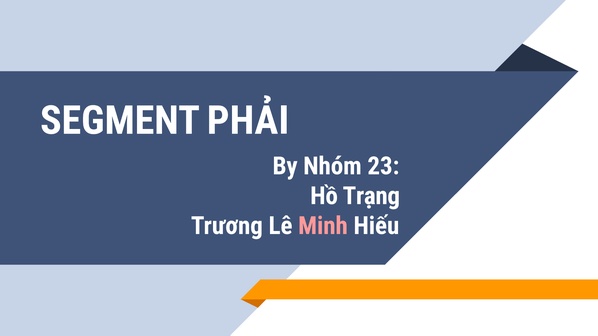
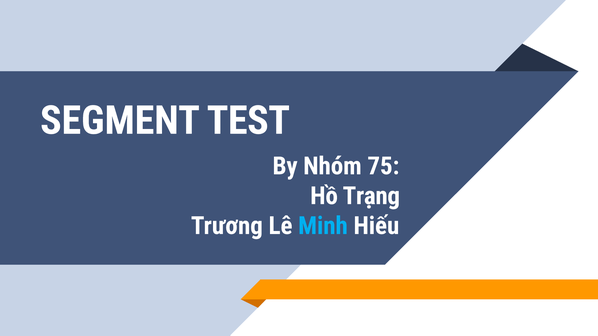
PHẢI: PHẢI -> TEST (248, 121)
23: 23 -> 75 (383, 166)
Minh colour: pink -> light blue (323, 226)
